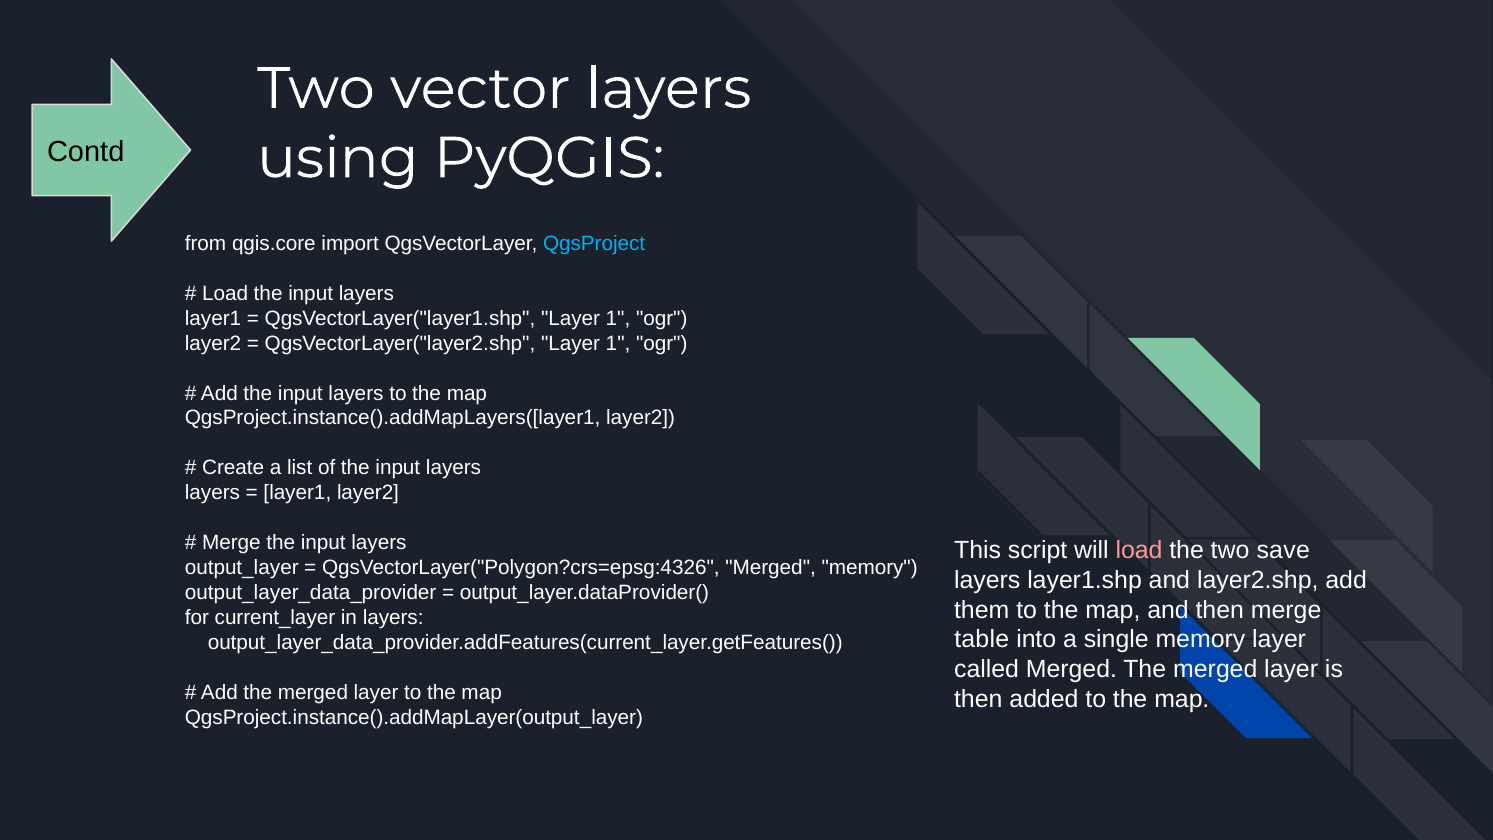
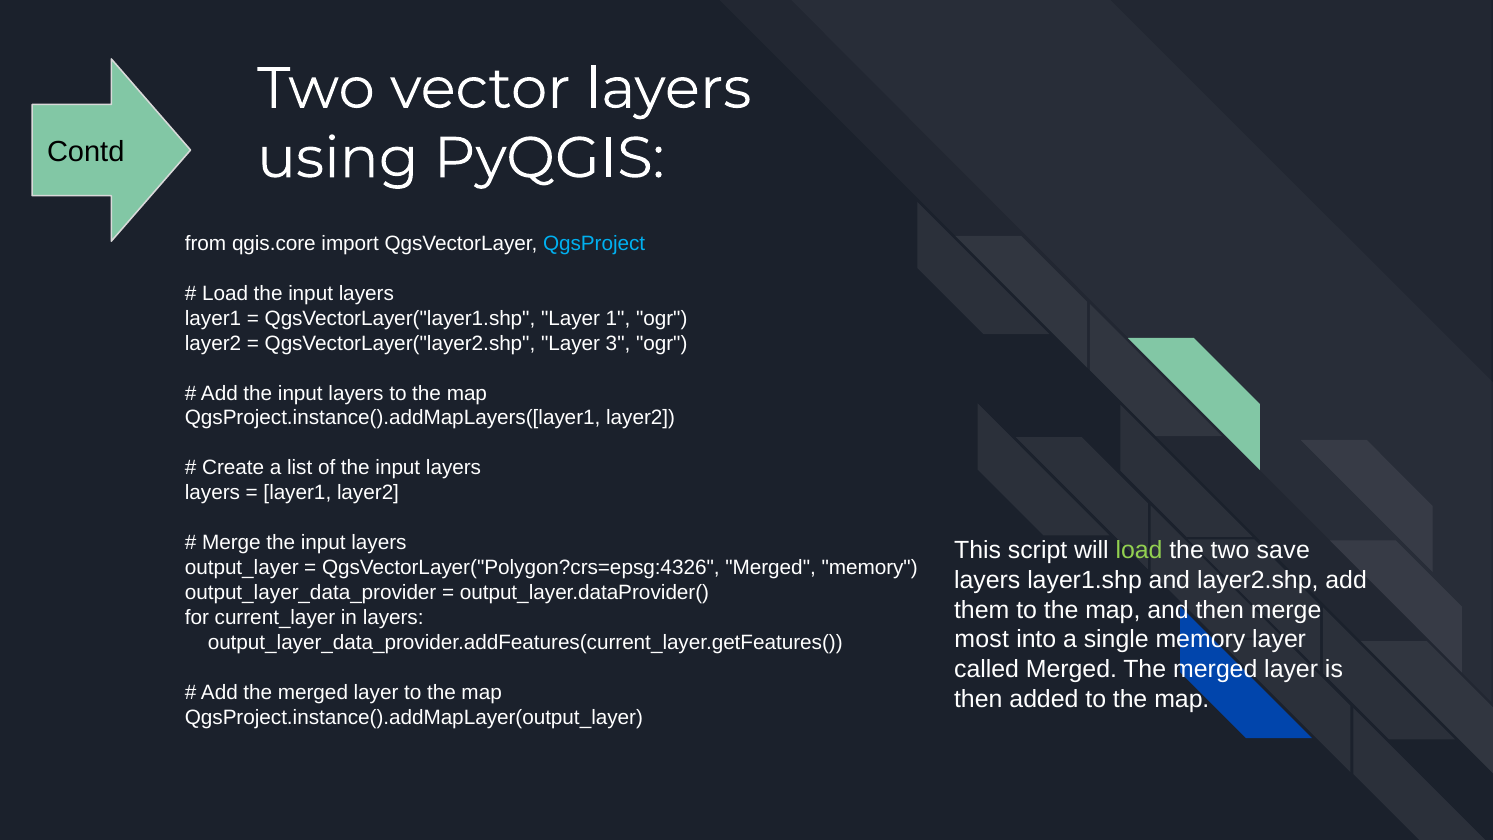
QgsVectorLayer("layer2.shp Layer 1: 1 -> 3 (618, 343)
load colour: pink -> light green (1139, 550)
table: table -> most (982, 640)
